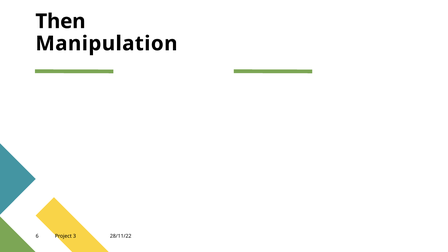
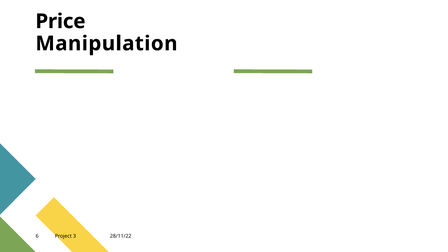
Then: Then -> Price (60, 21)
